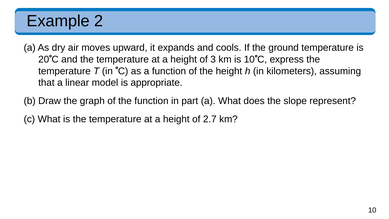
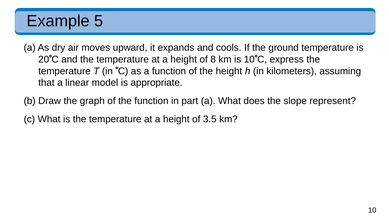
2: 2 -> 5 (99, 21)
3: 3 -> 8 (213, 59)
2.7: 2.7 -> 3.5 (210, 119)
